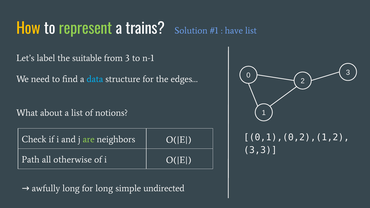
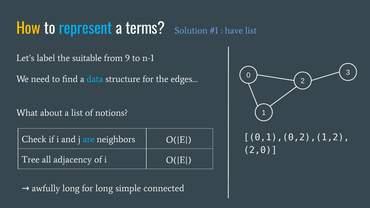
represent colour: light green -> light blue (86, 29)
trains: trains -> terms (145, 29)
from 3: 3 -> 9 (127, 58)
are colour: light green -> light blue (89, 140)
3,3: 3,3 -> 2,0 (260, 150)
Path: Path -> Tree (31, 160)
otherwise: otherwise -> adjacency (73, 160)
undirected: undirected -> connected (164, 189)
